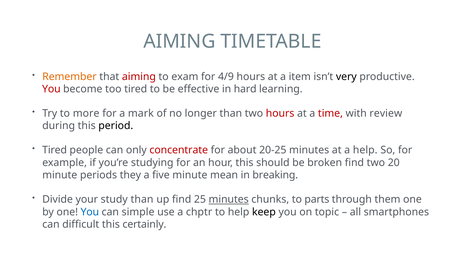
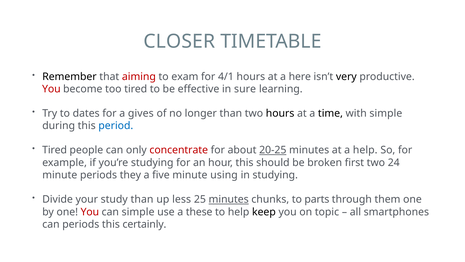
AIMING: AIMING -> CLOSER (179, 41)
Remember colour: orange -> black (69, 76)
4/9: 4/9 -> 4/1 (226, 76)
item: item -> here (300, 76)
hard: hard -> sure (245, 89)
more: more -> dates (86, 113)
mark: mark -> gives (141, 113)
hours colour: red -> black (280, 113)
time colour: red -> black (330, 113)
with review: review -> simple (386, 113)
period colour: black -> blue (116, 126)
20-25 underline: none -> present (273, 150)
broken find: find -> first (354, 162)
20: 20 -> 24 (394, 162)
mean: mean -> using (224, 175)
in breaking: breaking -> studying (275, 175)
up find: find -> less (182, 199)
You colour: blue -> red (90, 212)
chptr: chptr -> these (199, 212)
can difficult: difficult -> periods (81, 224)
